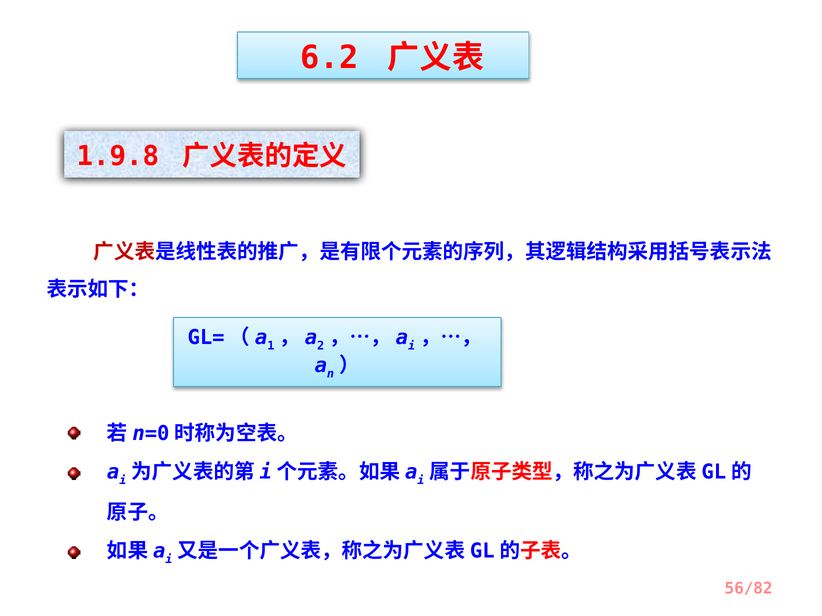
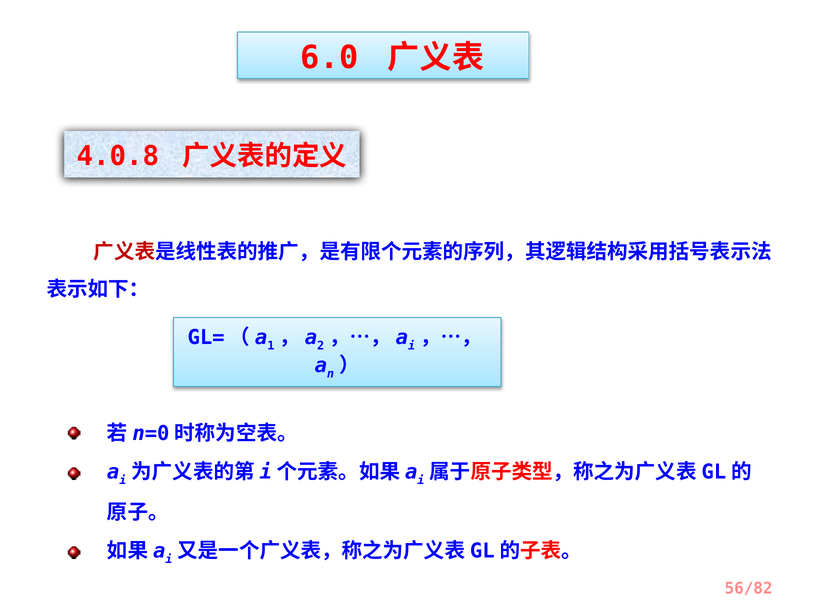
6.2: 6.2 -> 6.0 (329, 58)
1.9.8: 1.9.8 -> 4.0.8 (118, 156)
